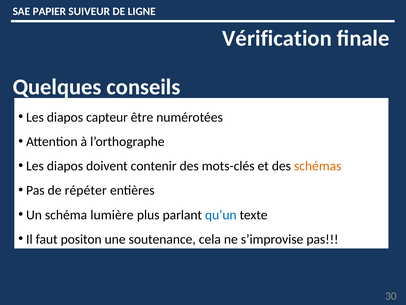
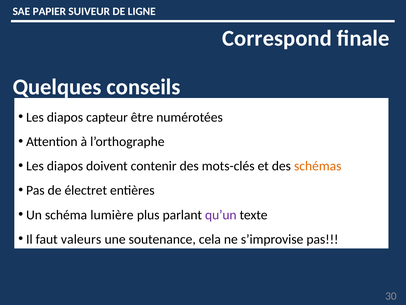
Vérification: Vérification -> Correspond (277, 38)
répéter: répéter -> électret (86, 190)
qu’un colour: blue -> purple (221, 215)
positon: positon -> valeurs (81, 239)
